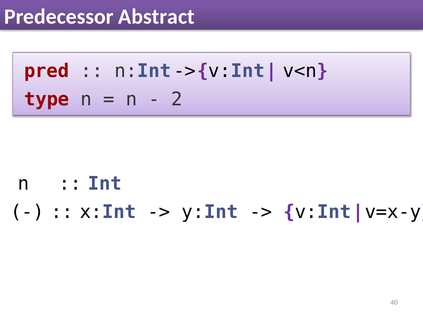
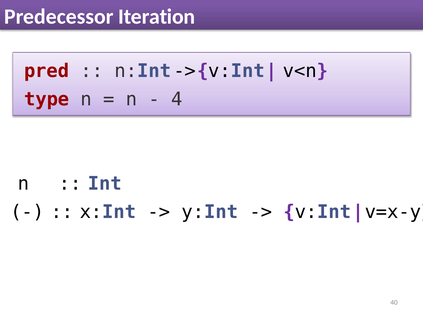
Abstract: Abstract -> Iteration (157, 17)
2: 2 -> 4 (177, 99)
